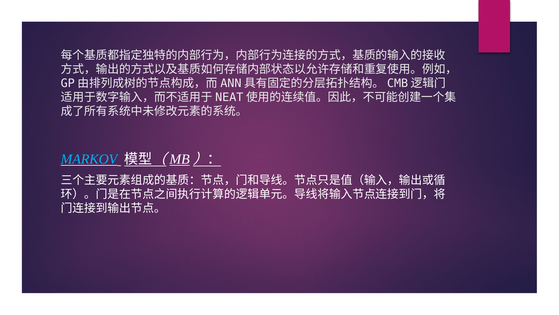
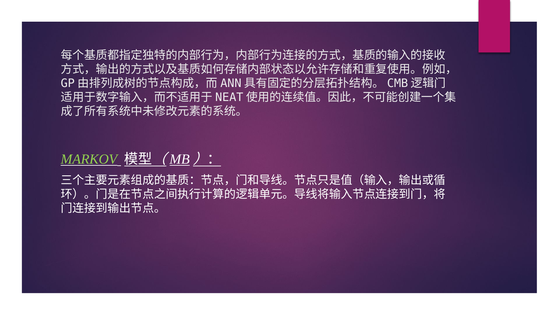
MARKOV colour: light blue -> light green (89, 159)
